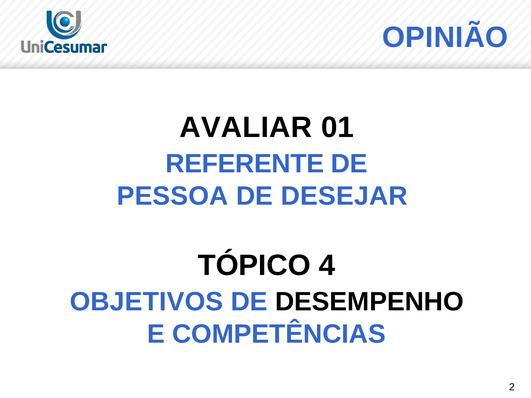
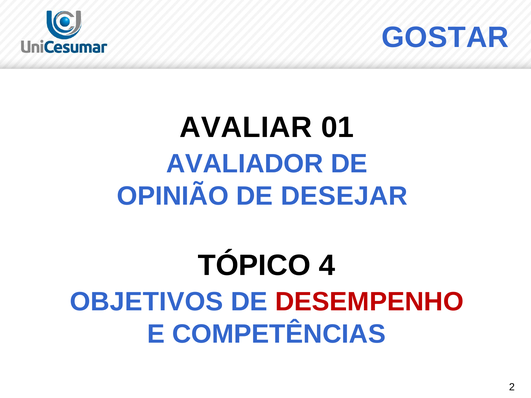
OPINIÃO: OPINIÃO -> GOSTAR (445, 38)
REFERENTE: REFERENTE -> AVALIADOR (245, 164)
PESSOA: PESSOA -> OPINIÃO (173, 196)
DESEMPENHO colour: black -> red (369, 302)
